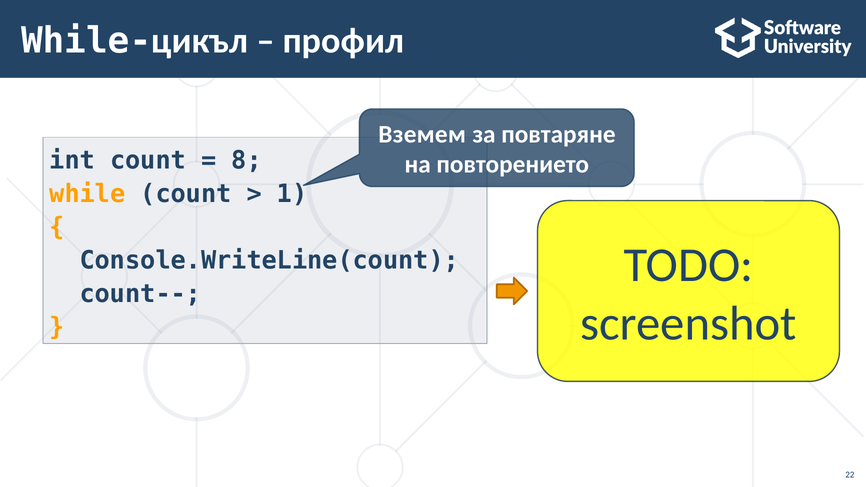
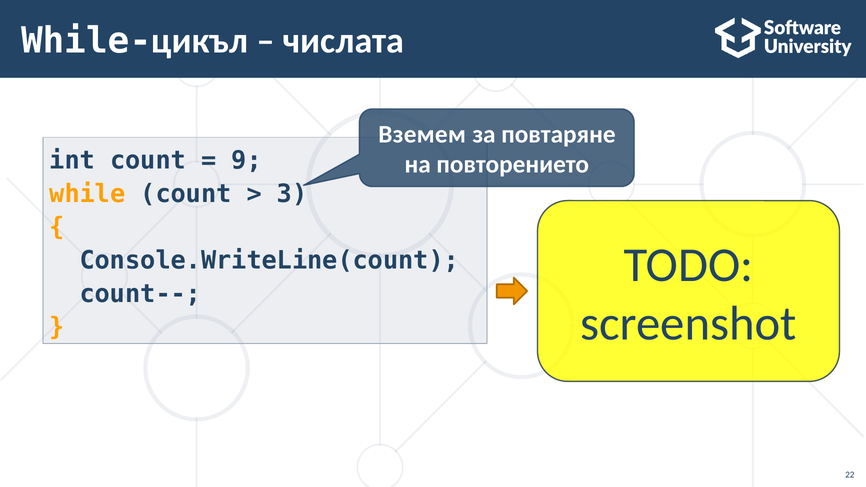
профил: профил -> числата (343, 41)
8: 8 -> 9 (247, 160)
1: 1 -> 3 (292, 194)
